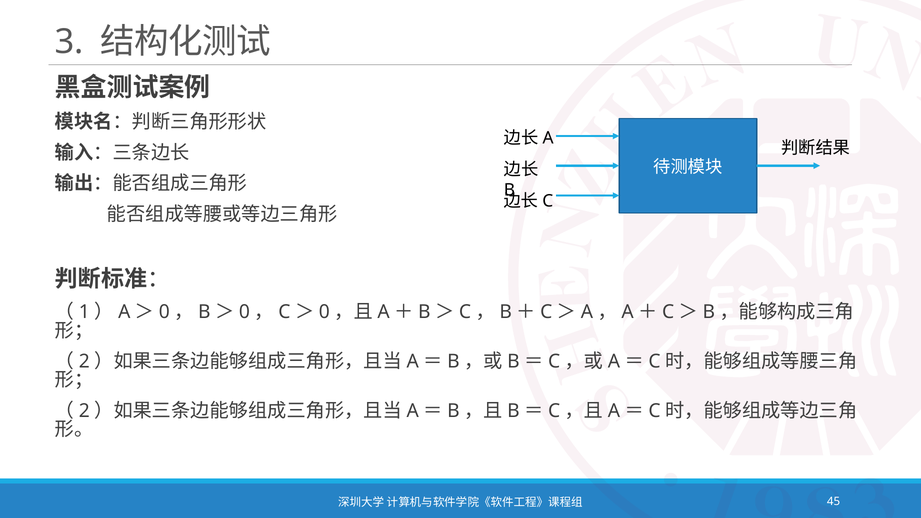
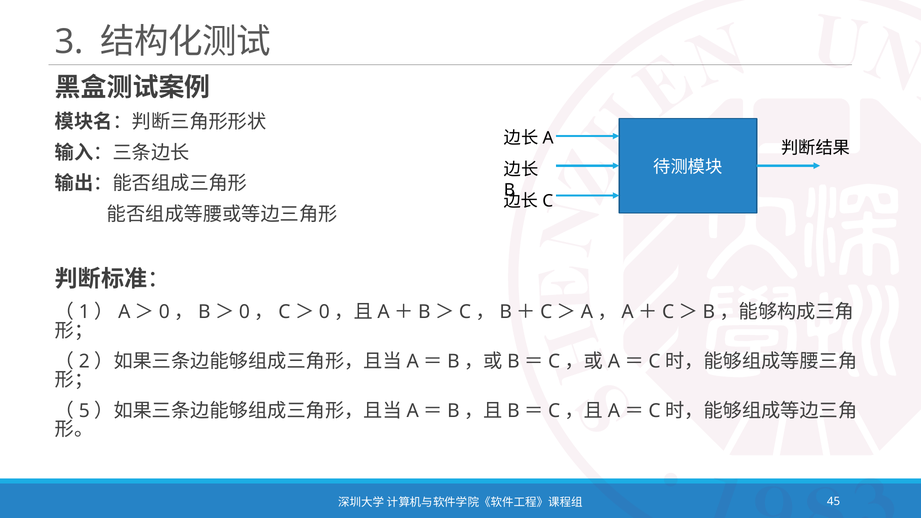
2: 2 -> 5 (84, 411)
